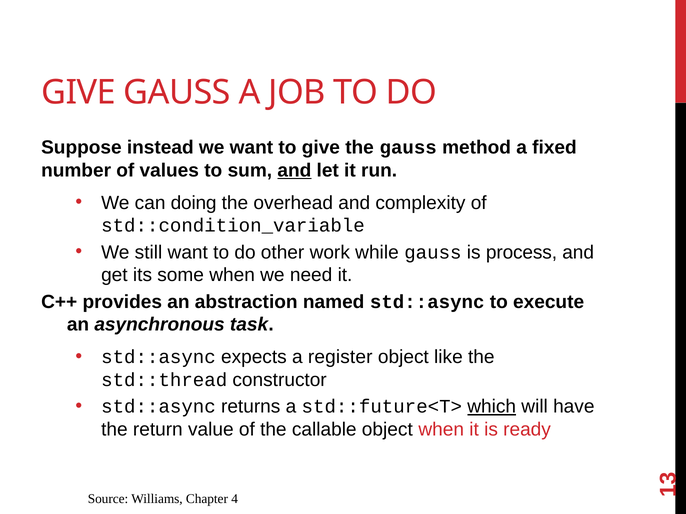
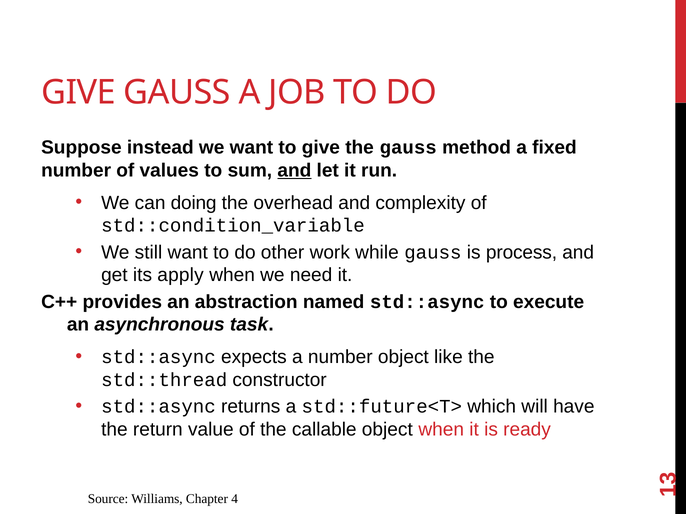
some: some -> apply (181, 275)
a register: register -> number (340, 357)
which underline: present -> none (492, 407)
